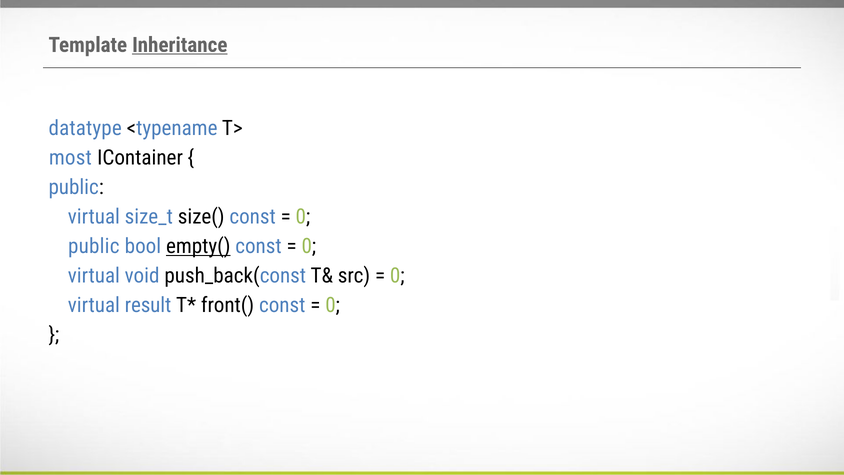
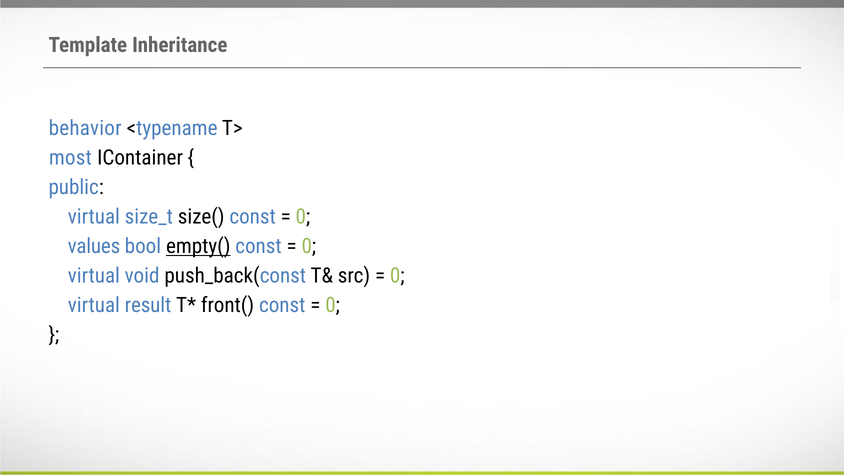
Inheritance underline: present -> none (180, 45)
datatype: datatype -> behavior (85, 128)
public: public -> values (94, 246)
